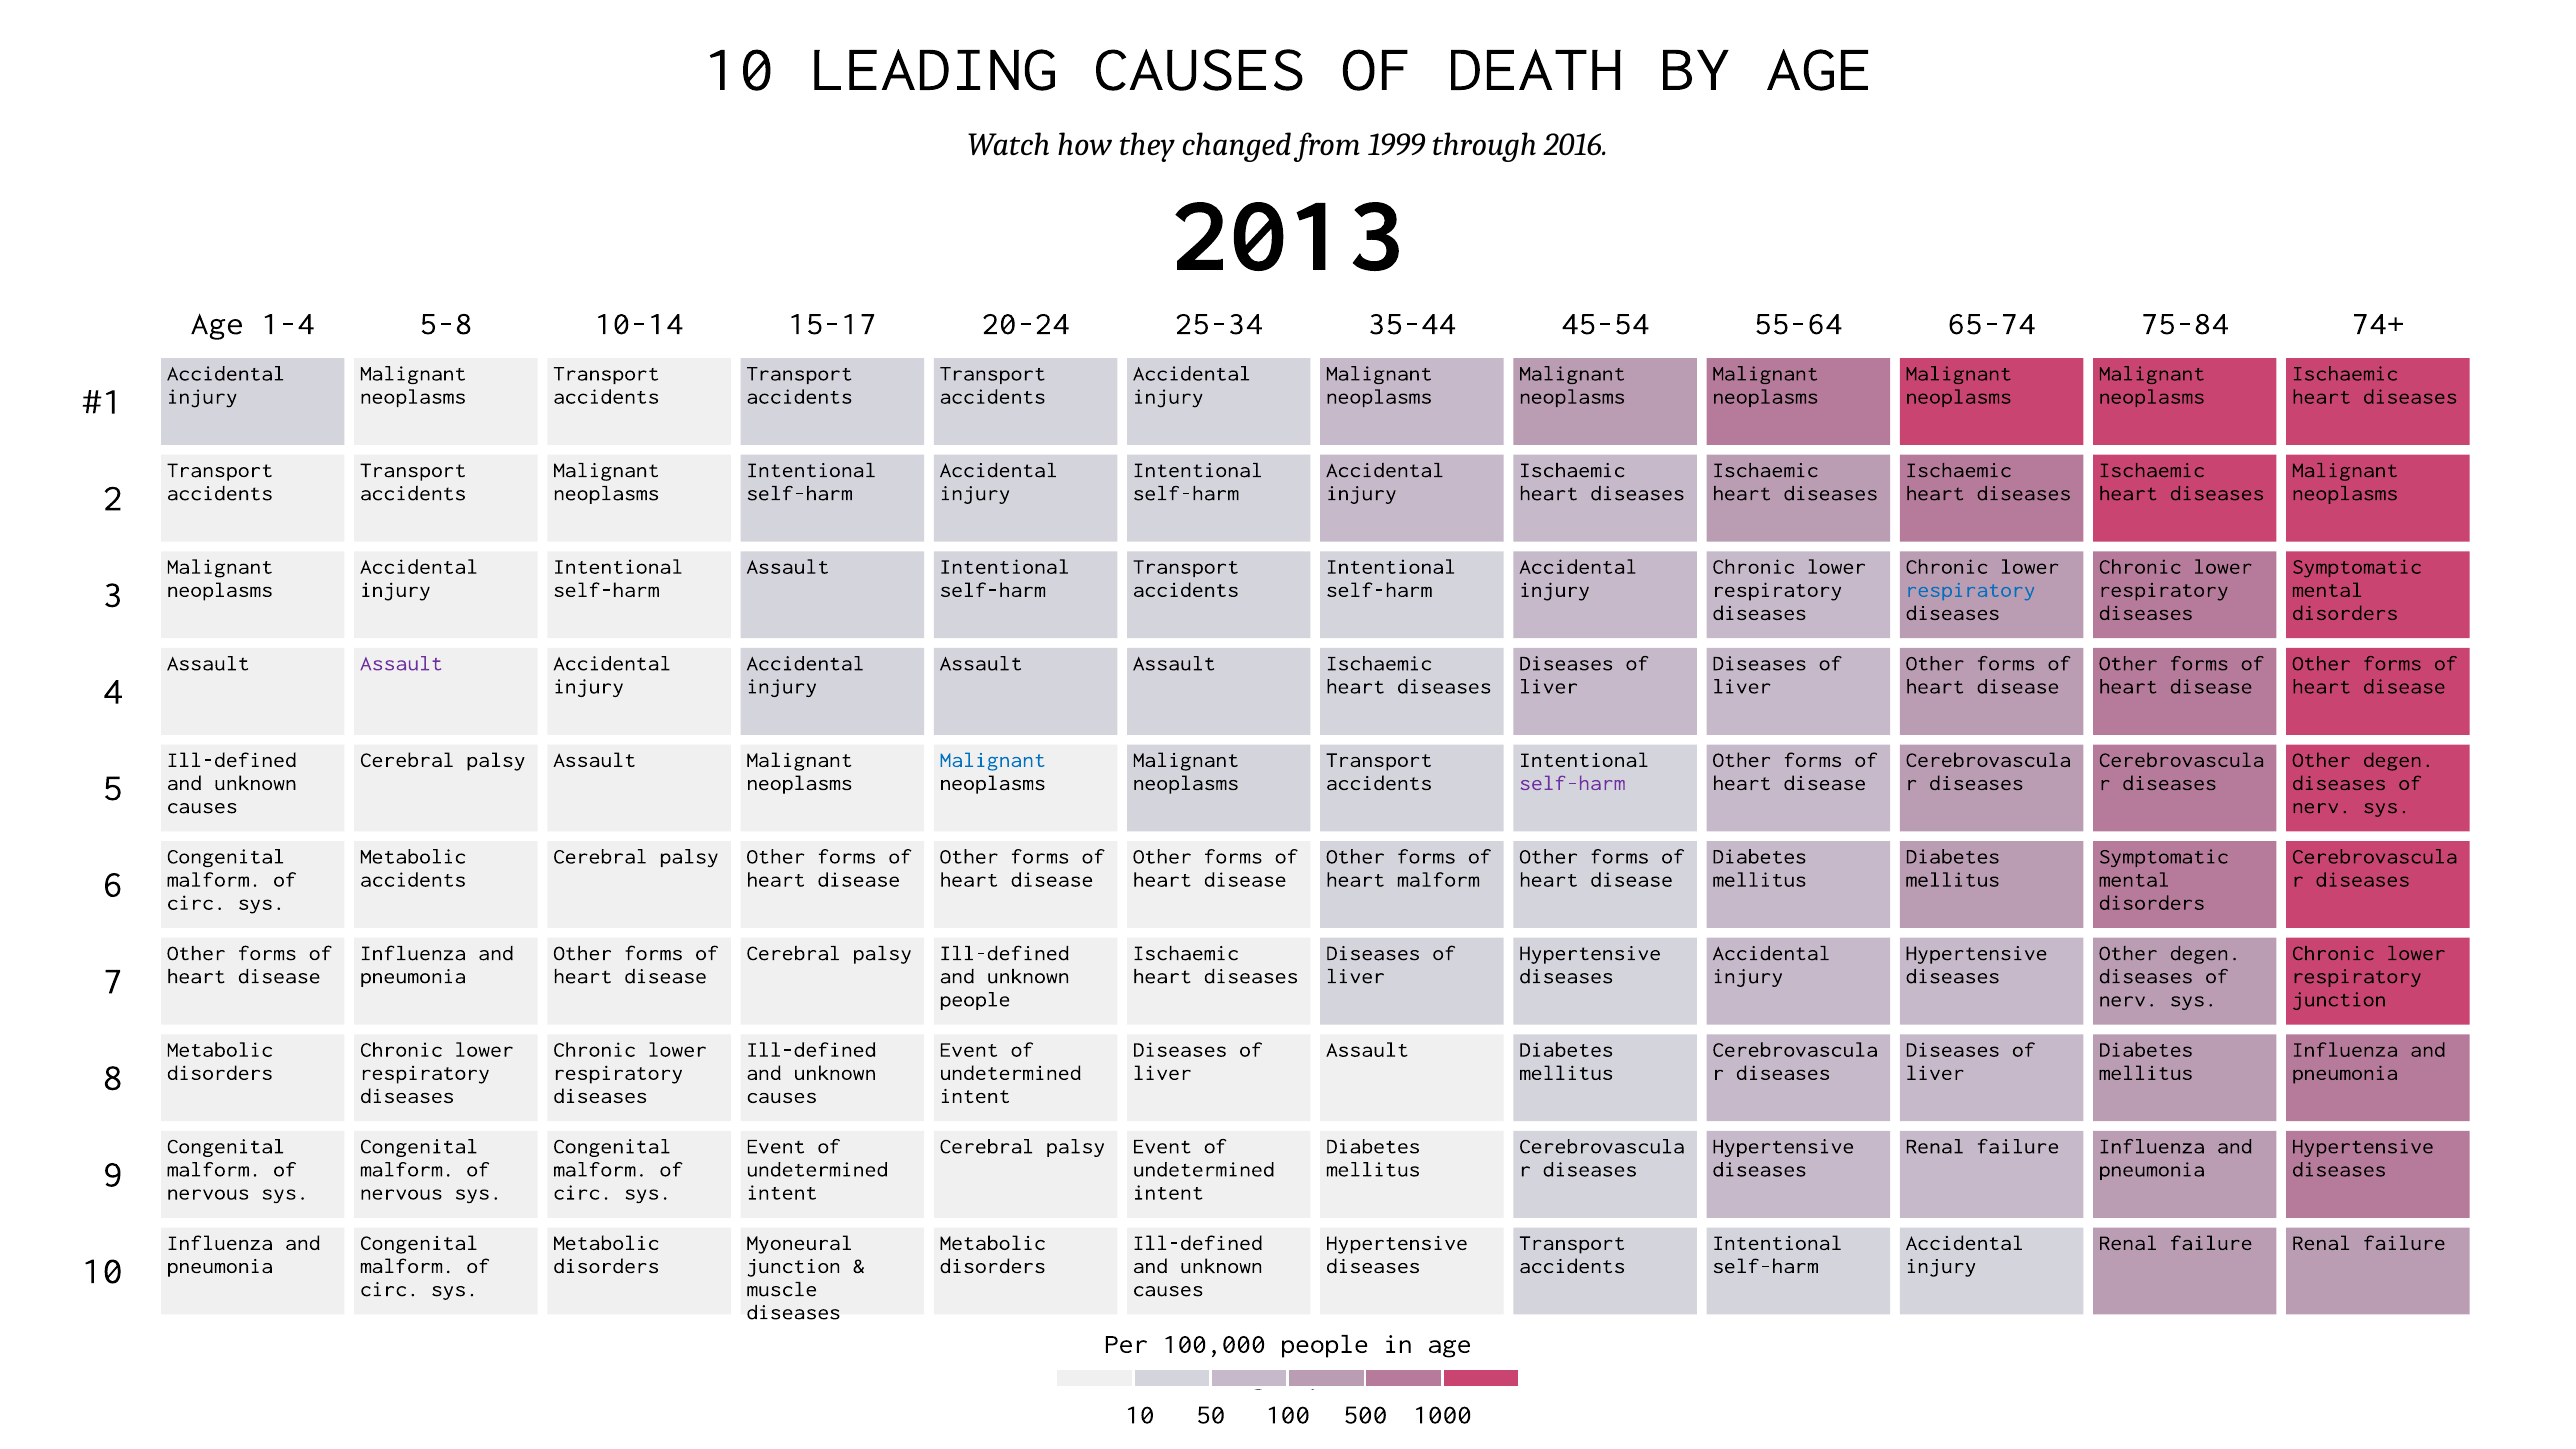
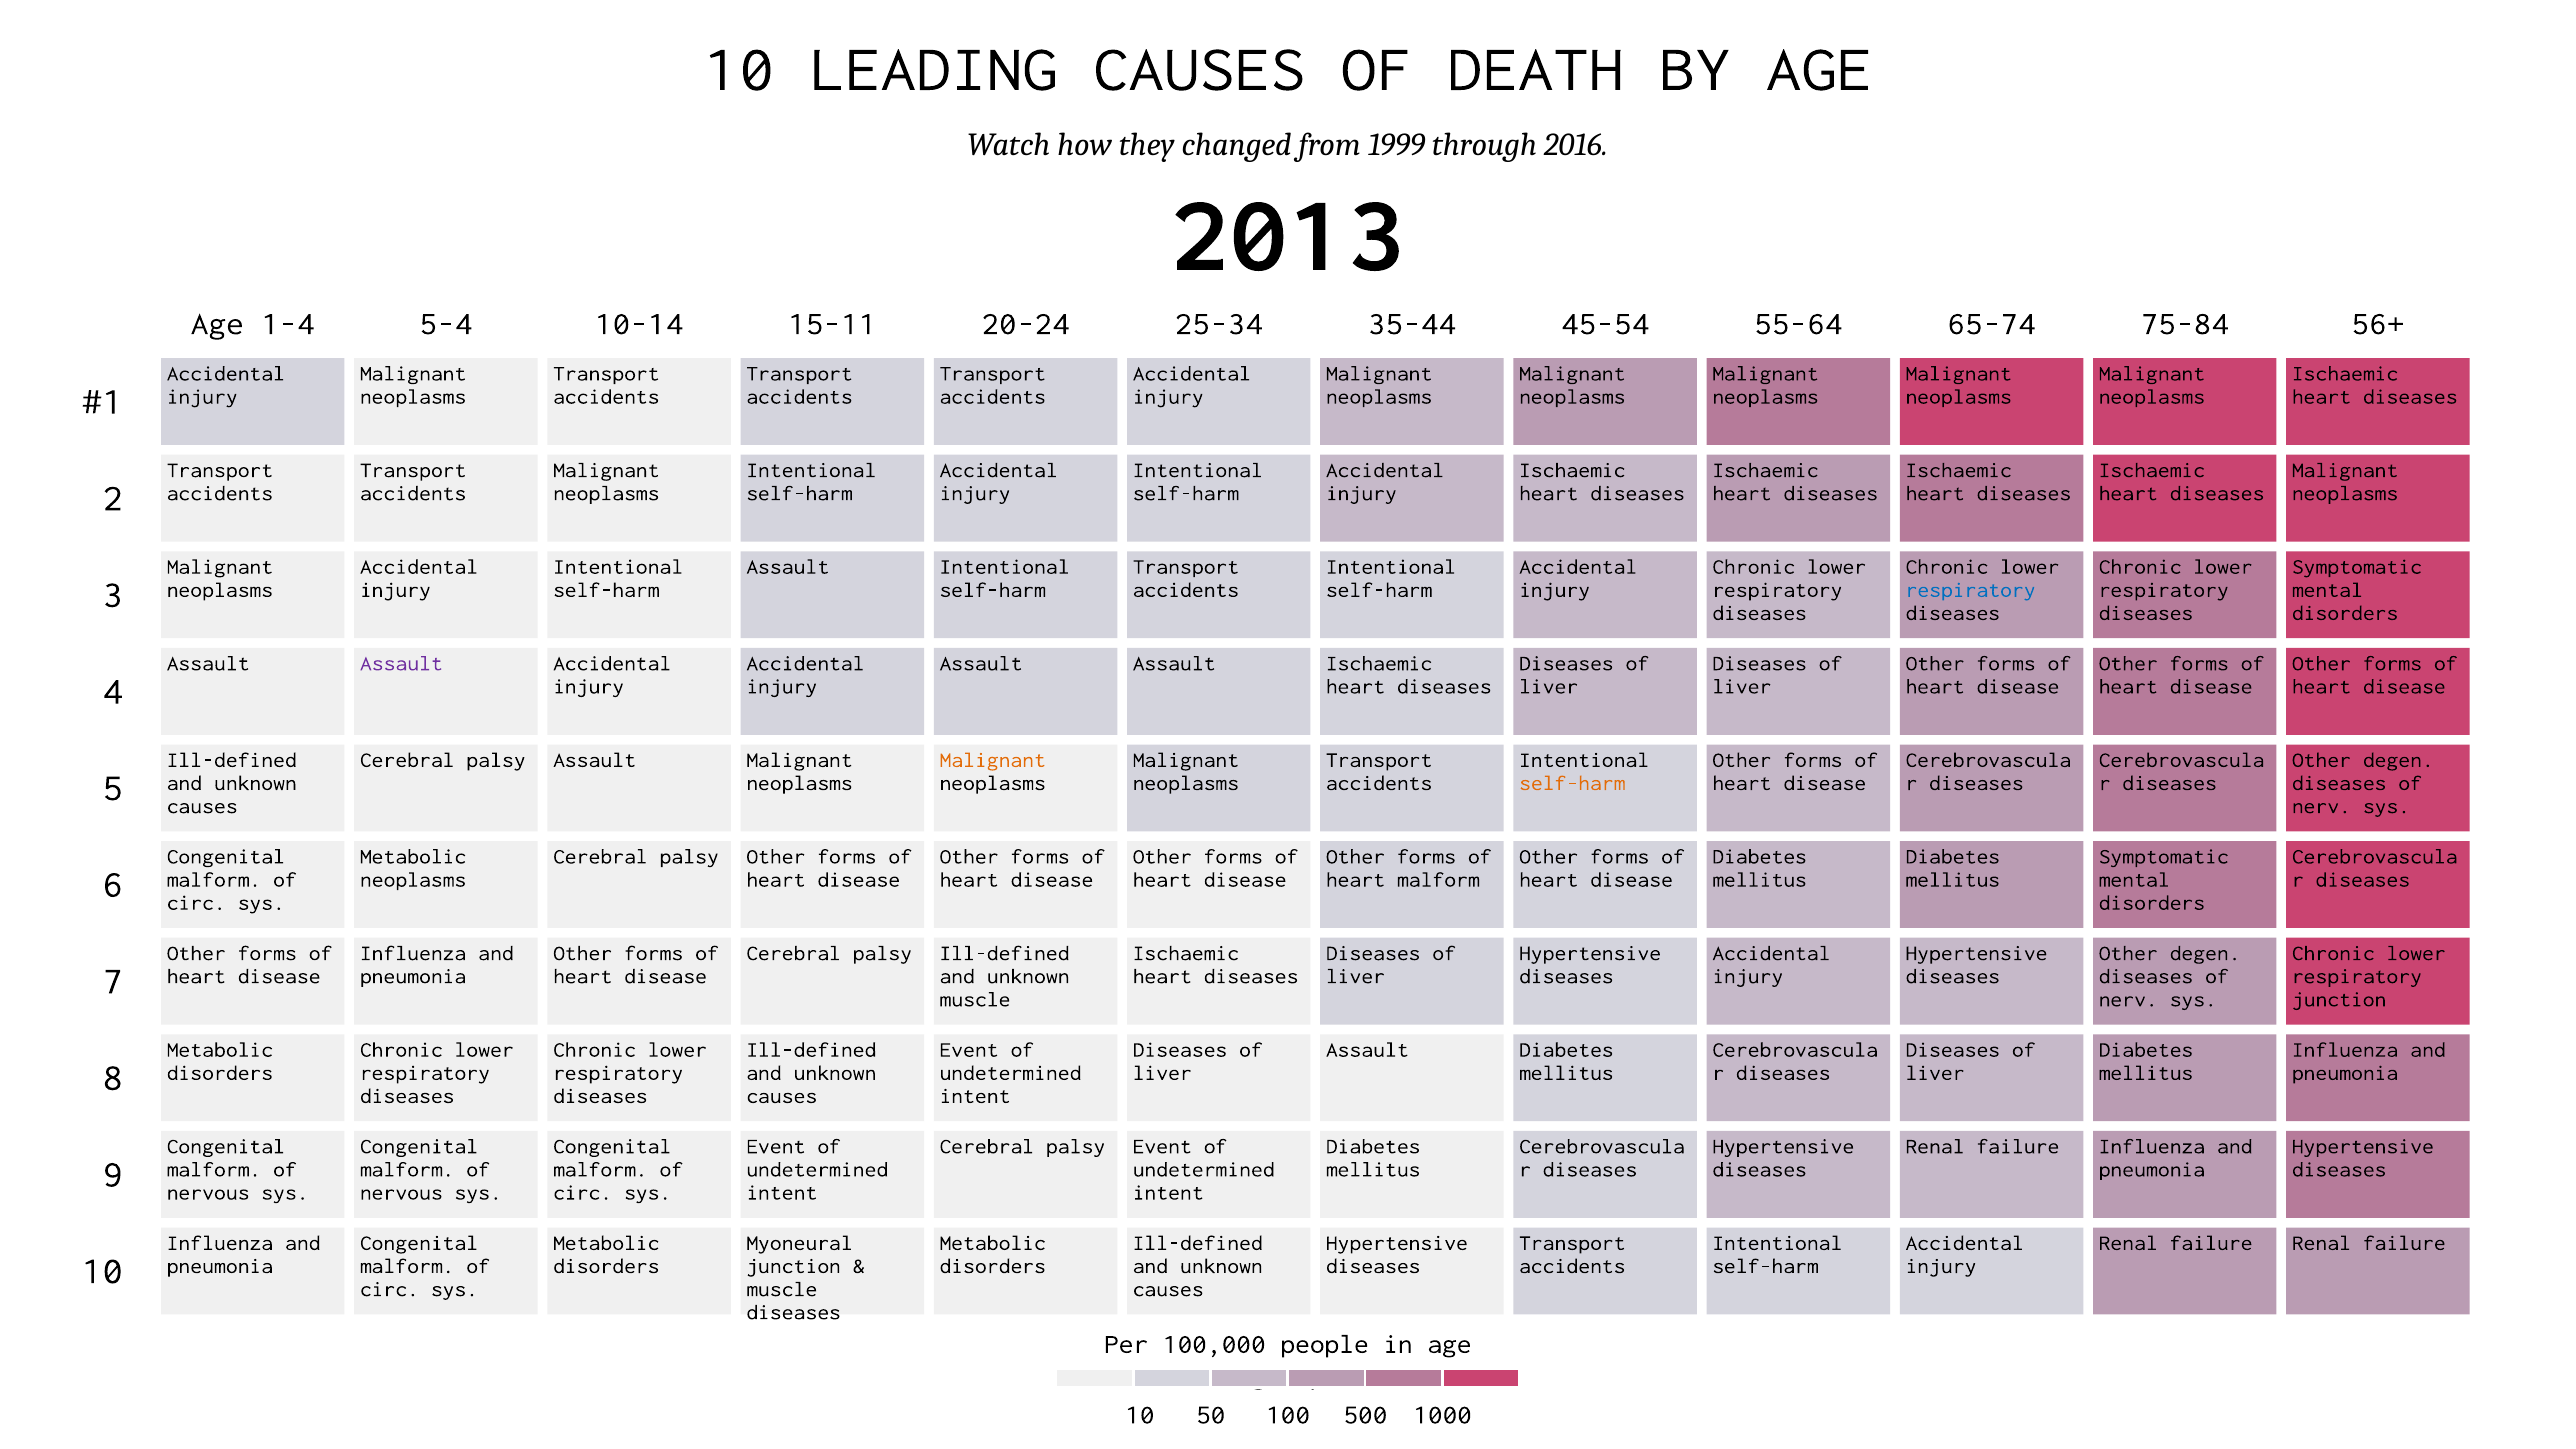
5-8: 5-8 -> 5-4 (446, 324)
15-17: 15-17 -> 15-11 (832, 324)
74+: 74+ -> 56+ (2378, 324)
Malignant colour: blue -> orange (993, 760)
self-harm colour: purple -> orange (1572, 783)
accidents: accidents -> neoplasms (413, 880)
people: people -> muscle (975, 999)
